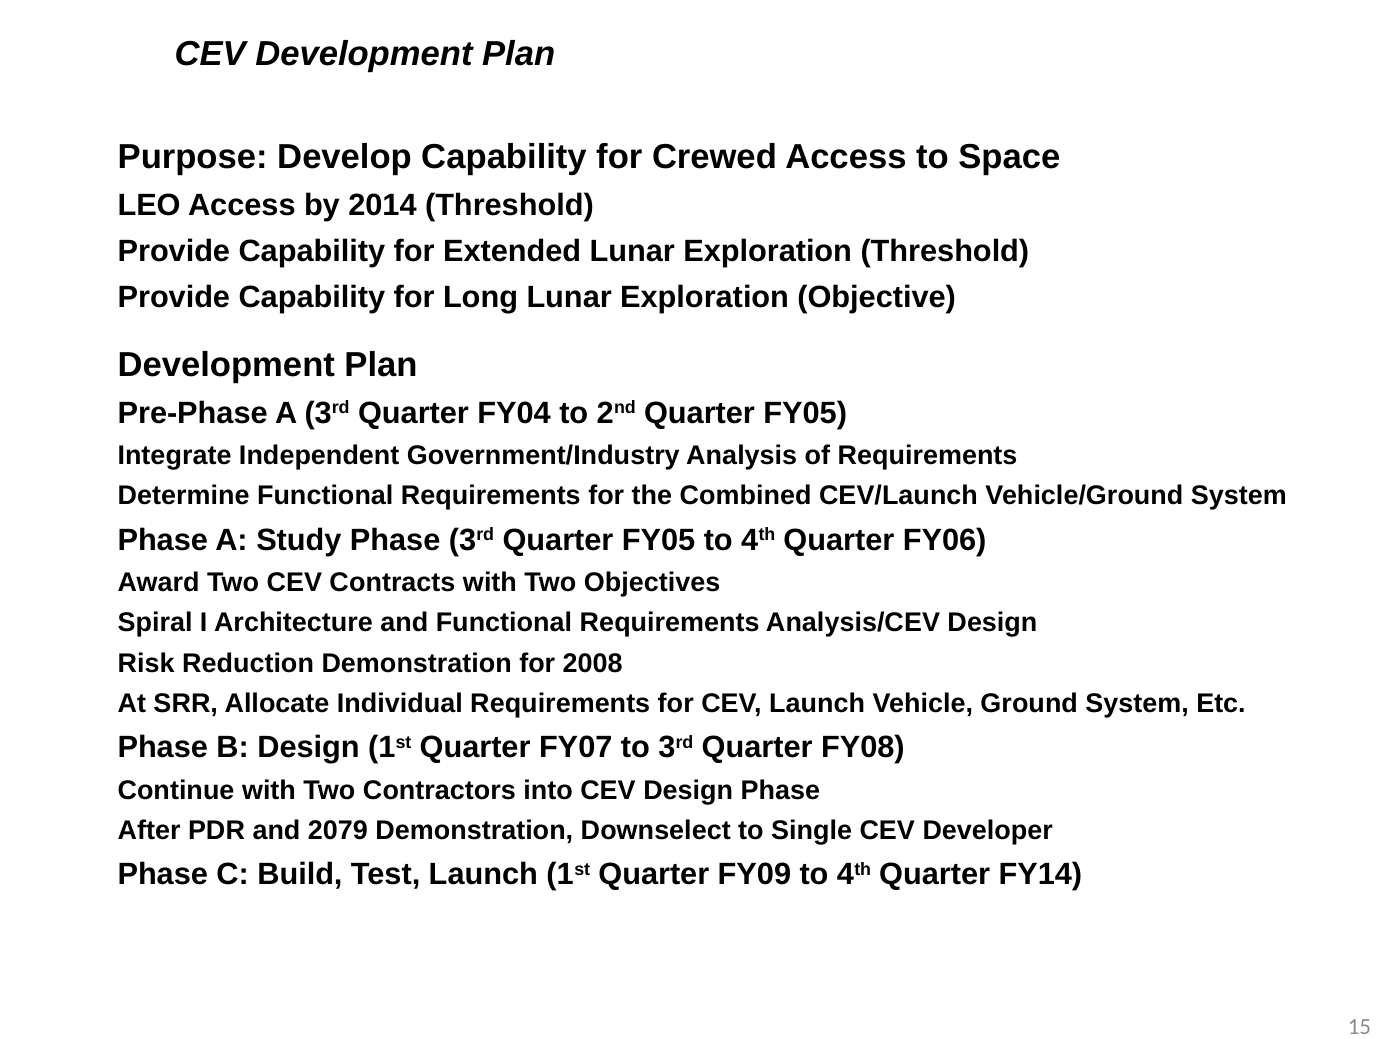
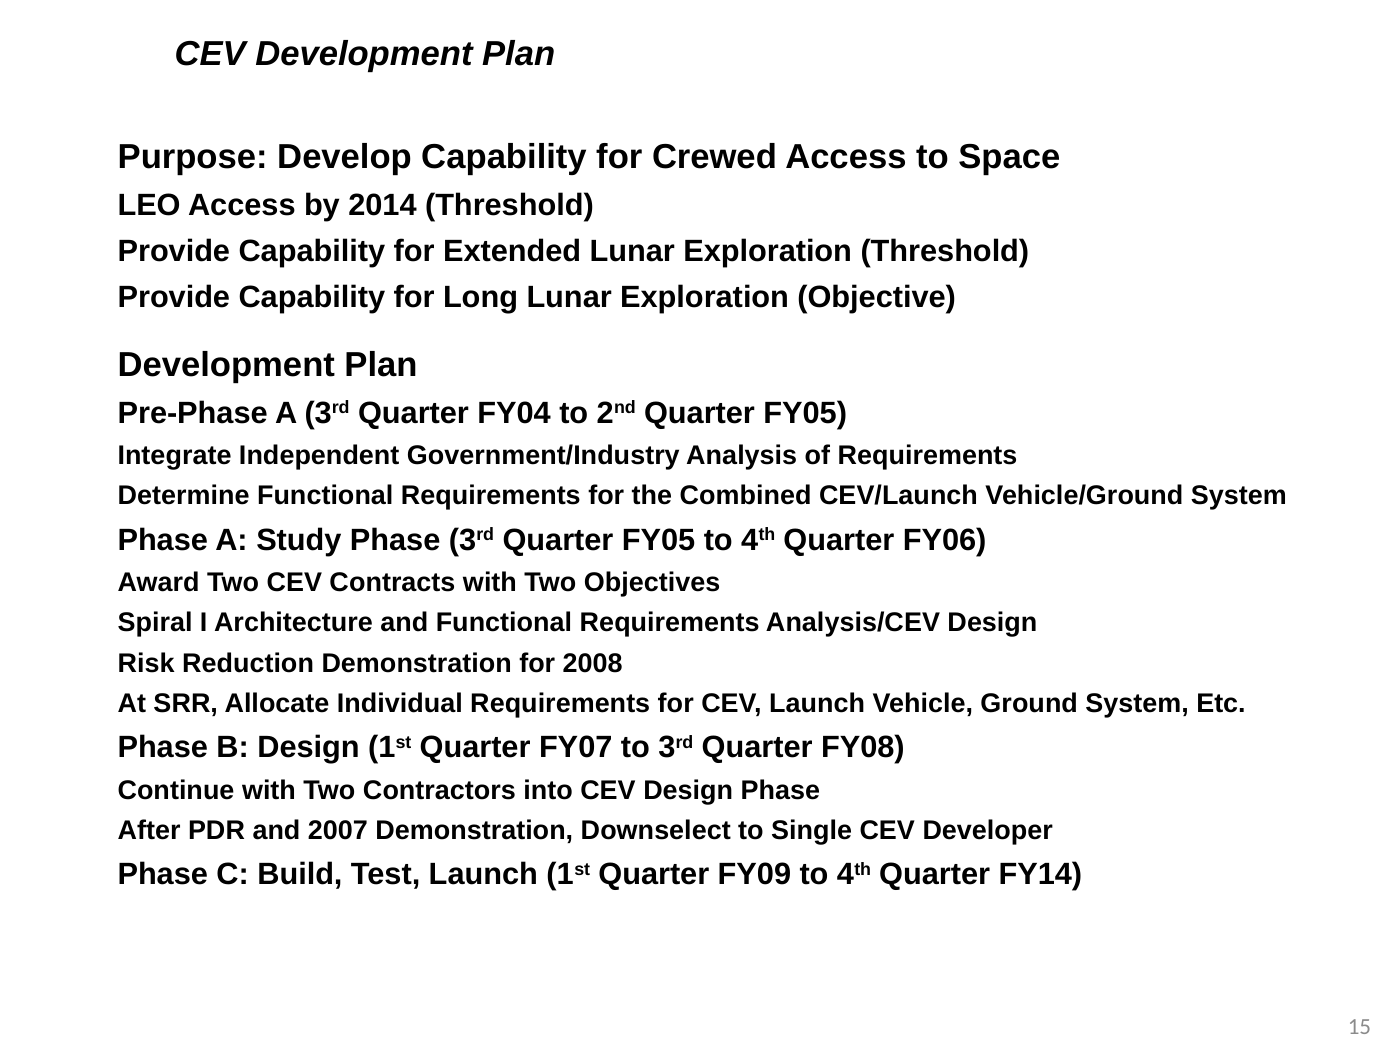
2079: 2079 -> 2007 (338, 830)
